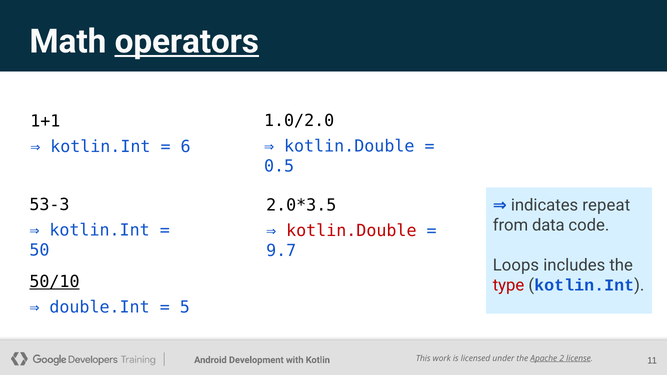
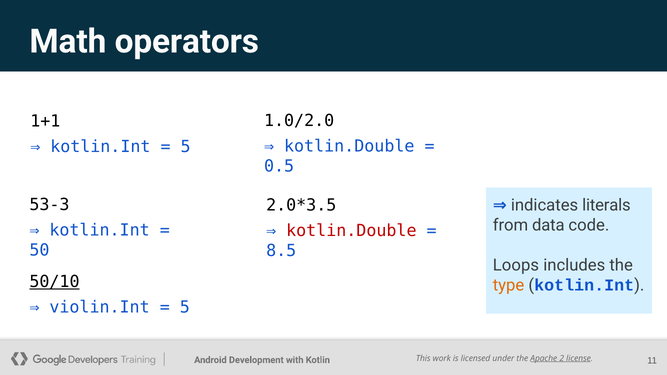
operators underline: present -> none (187, 41)
6: 6 -> 5 (186, 147)
repeat: repeat -> literals (606, 205)
9.7: 9.7 -> 8.5 (281, 251)
type colour: red -> orange (509, 285)
double.Int: double.Int -> violin.Int (100, 308)
